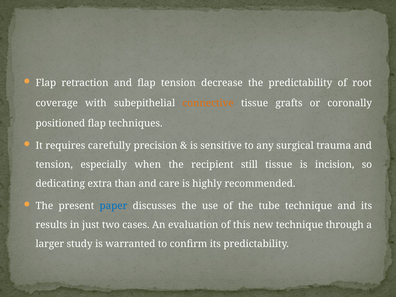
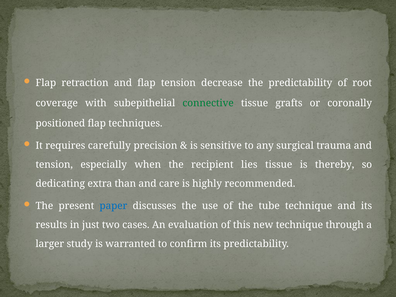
connective colour: orange -> green (208, 103)
still: still -> lies (249, 165)
incision: incision -> thereby (335, 165)
